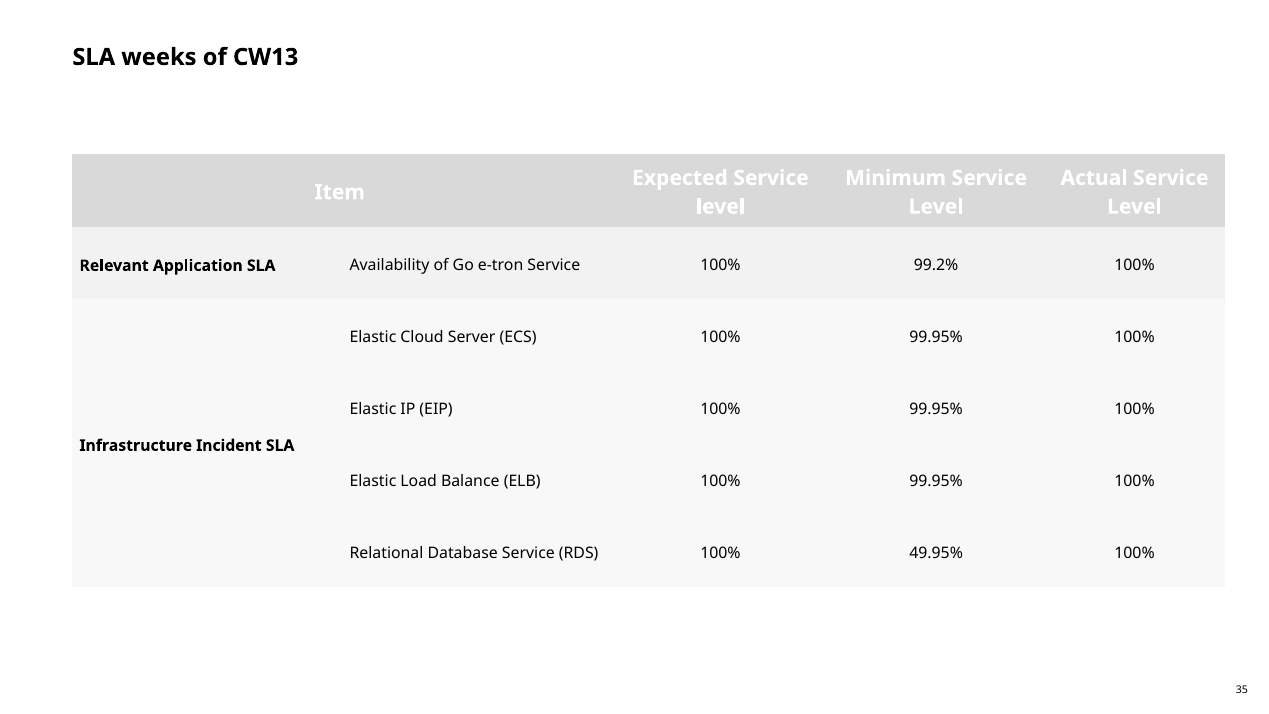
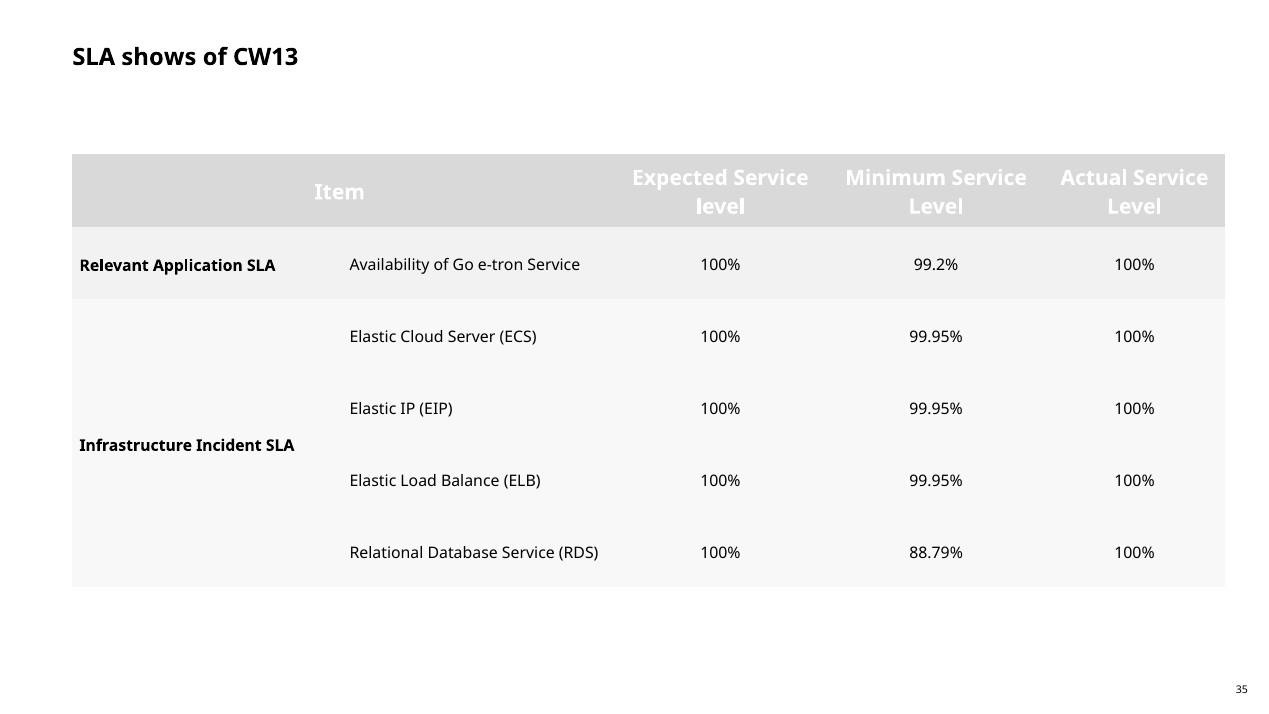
weeks: weeks -> shows (159, 57)
49.95%: 49.95% -> 88.79% (936, 553)
